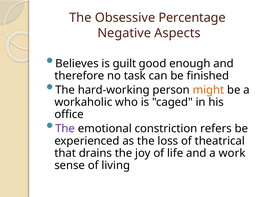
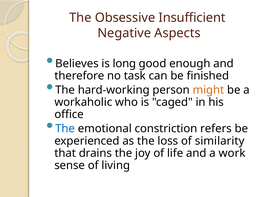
Percentage: Percentage -> Insufficient (192, 18)
guilt: guilt -> long (124, 64)
The colour: purple -> blue (65, 129)
theatrical: theatrical -> similarity (220, 141)
